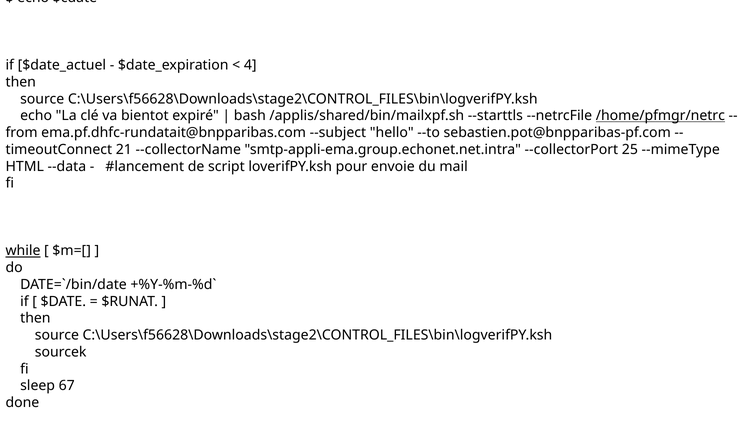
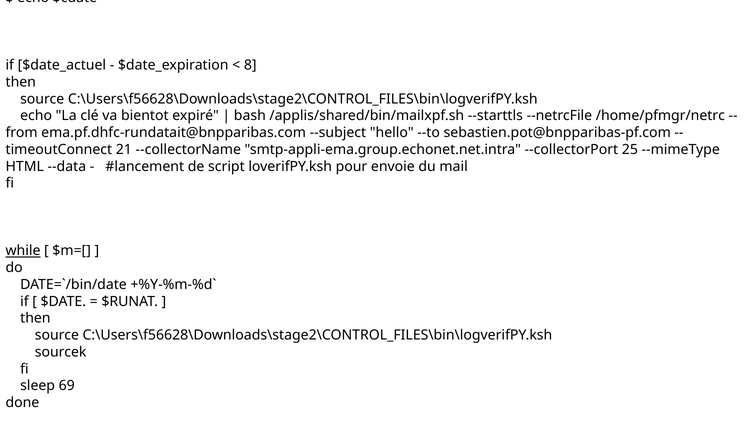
4: 4 -> 8 (250, 65)
/home/pfmgr/netrc underline: present -> none (660, 116)
67: 67 -> 69 (67, 386)
